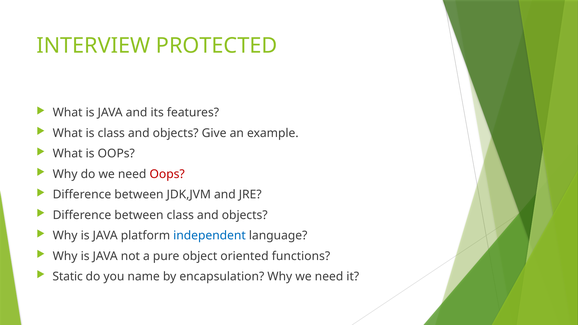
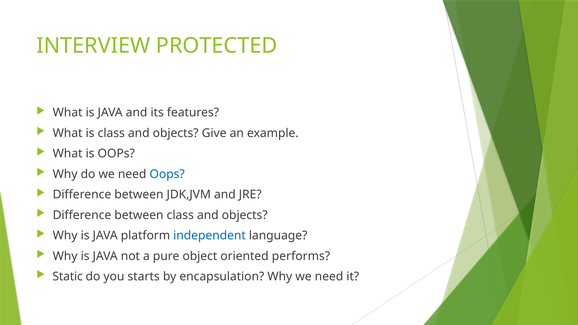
Oops colour: red -> blue (167, 174)
functions: functions -> performs (301, 256)
name: name -> starts (144, 277)
